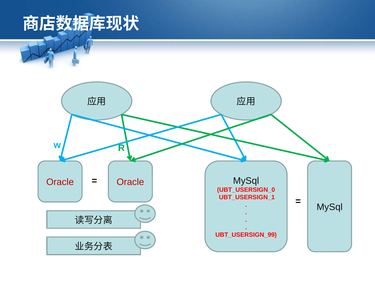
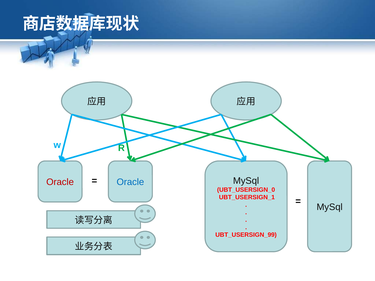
Oracle colour: red -> blue (130, 182)
